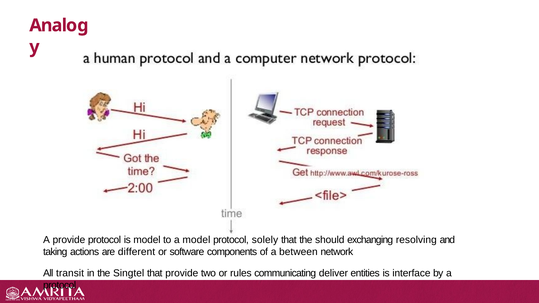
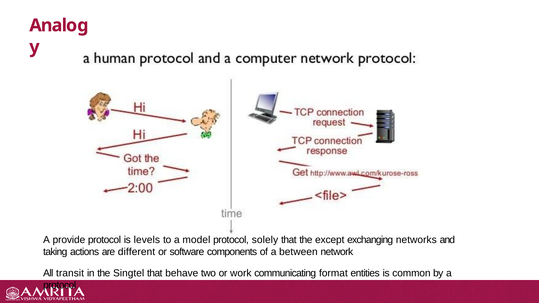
is model: model -> levels (147, 240)
should: should -> except (330, 240)
resolving: resolving -> networks (416, 240)
that provide: provide -> behave (182, 273)
rules: rules -> work (241, 273)
deliver: deliver -> format (333, 273)
interface: interface -> common (411, 273)
